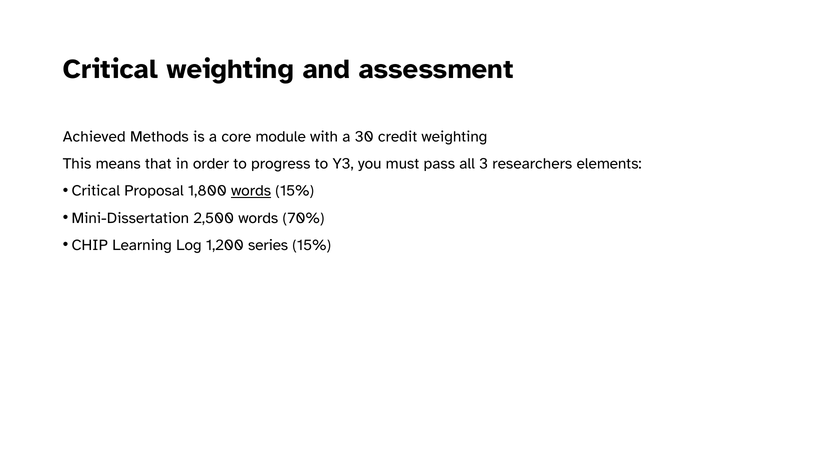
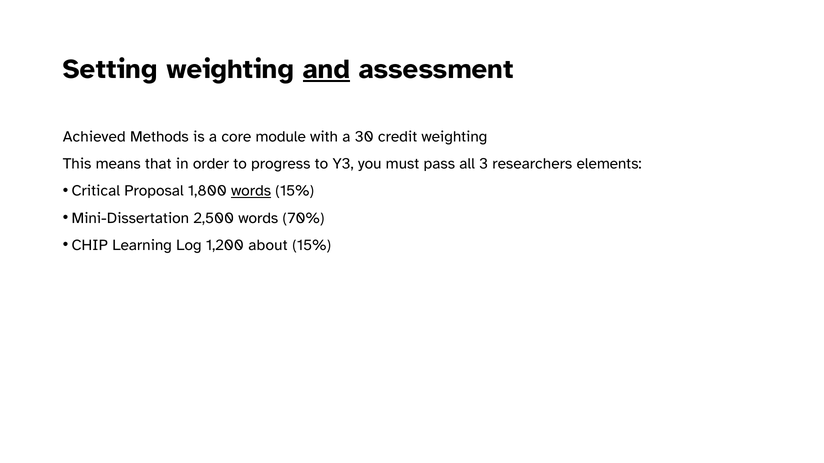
Critical: Critical -> Setting (110, 69)
and underline: none -> present (326, 69)
series: series -> about (268, 245)
